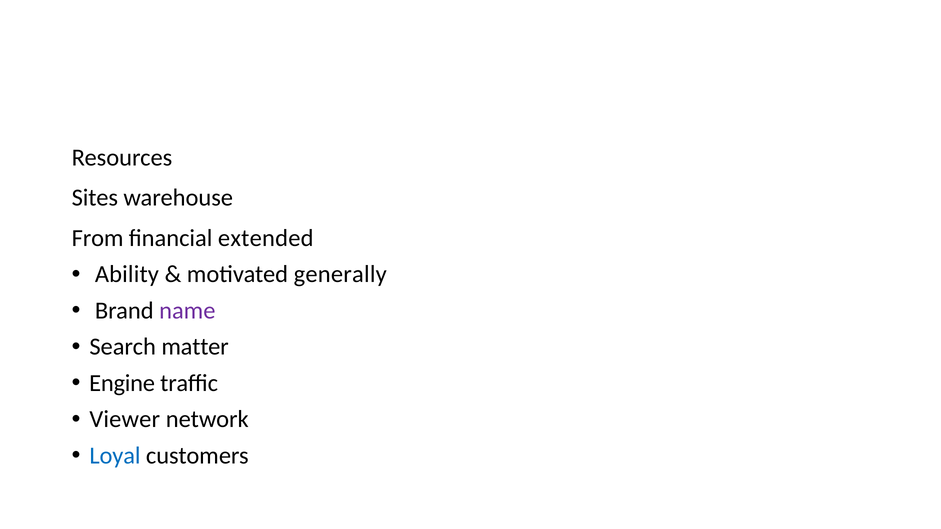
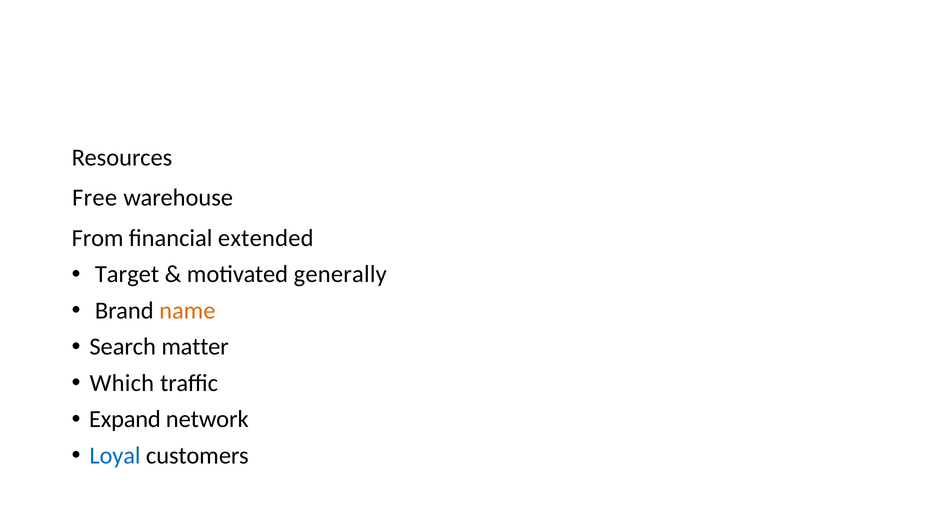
Sites: Sites -> Free (95, 198)
Ability: Ability -> Target (127, 274)
name colour: purple -> orange (187, 311)
Engine: Engine -> Which (122, 383)
Viewer: Viewer -> Expand (125, 419)
